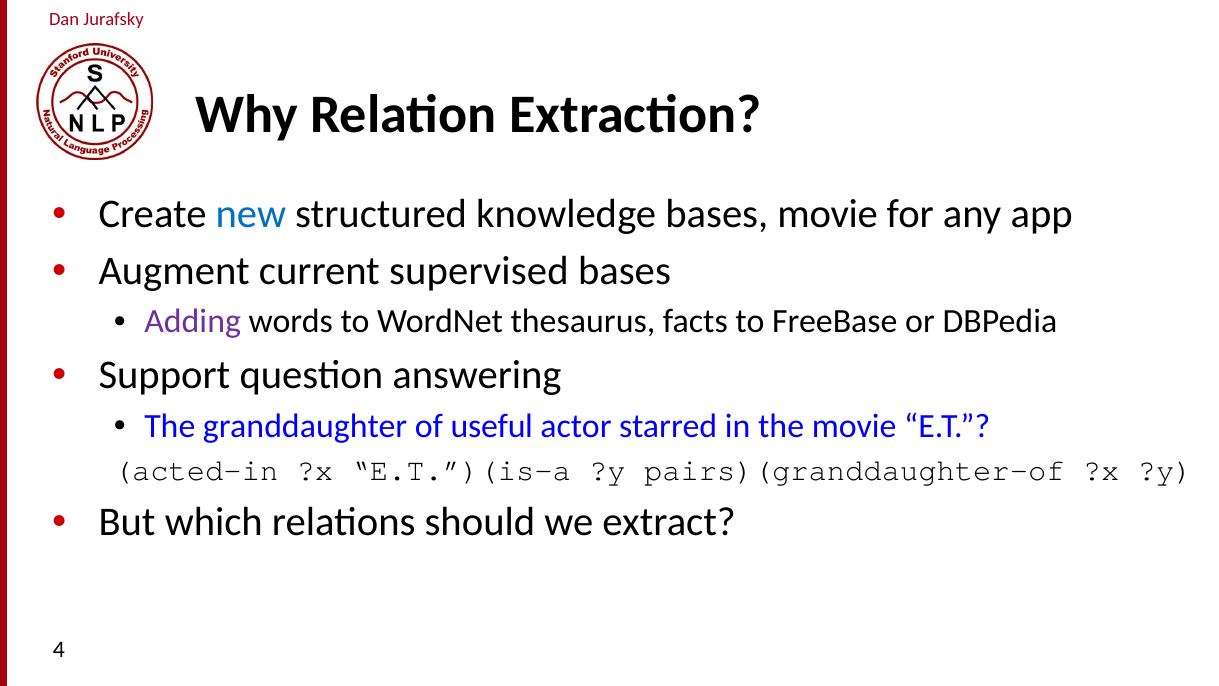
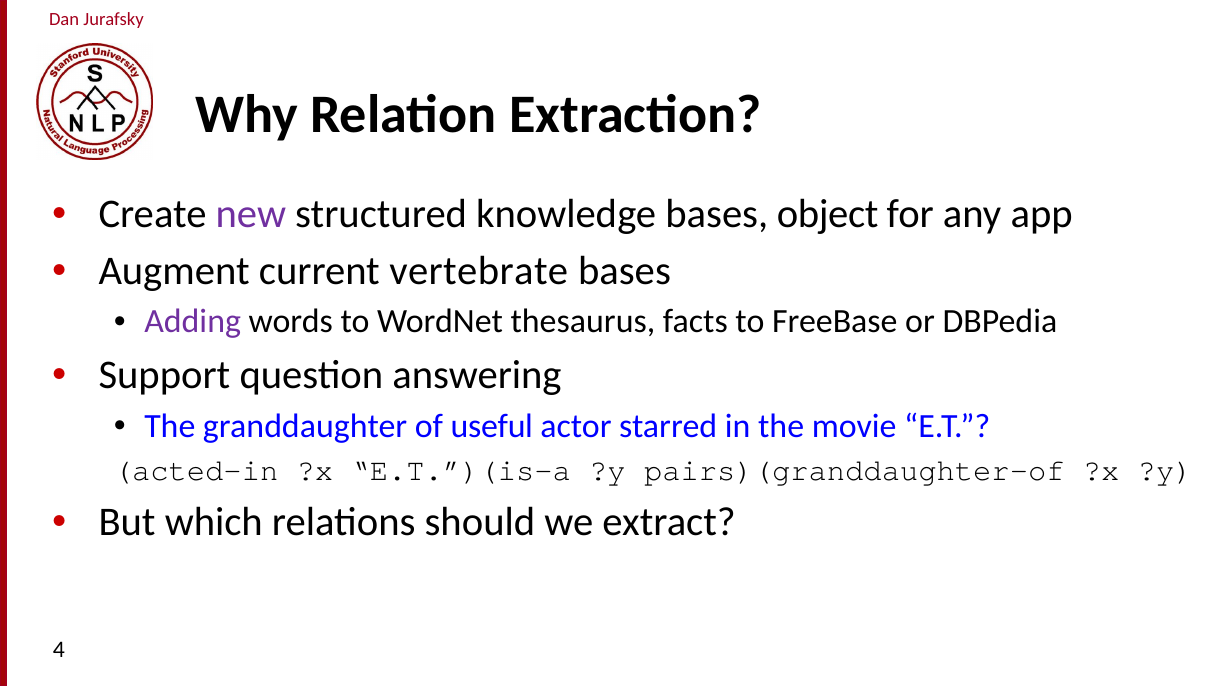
new colour: blue -> purple (251, 214)
bases movie: movie -> object (828, 214)
supervised: supervised -> vertebrate (479, 271)
